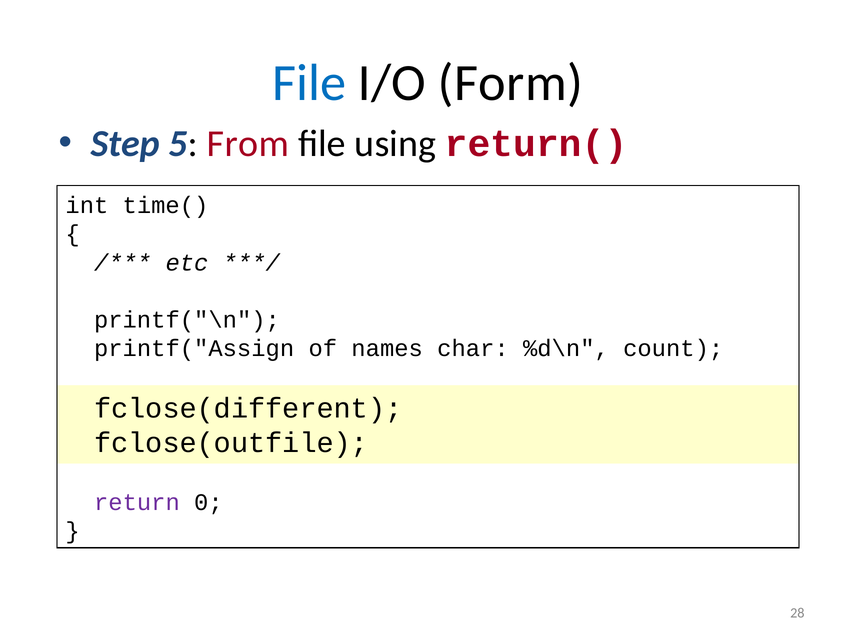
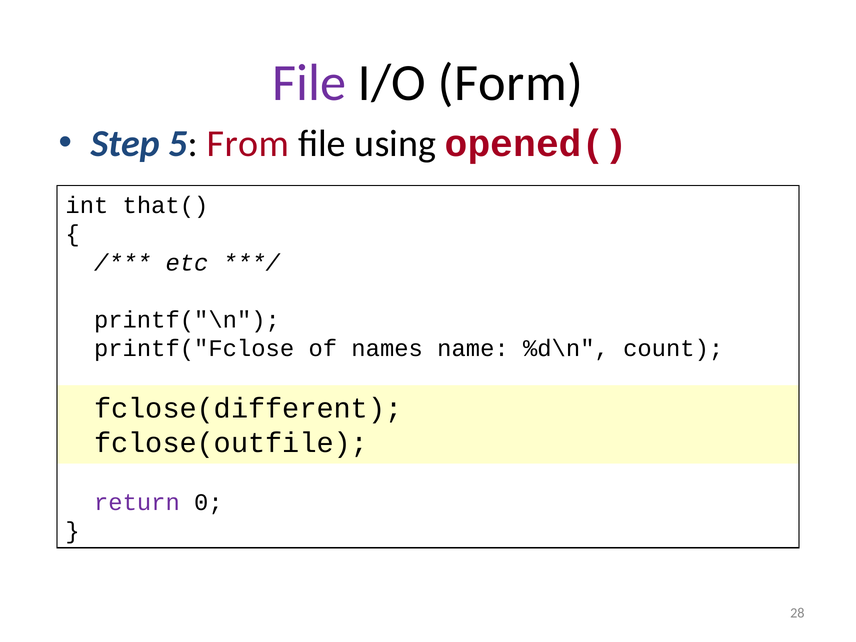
File colour: blue -> purple (309, 83)
return(: return( -> opened( (536, 144)
time(: time( -> that( (165, 206)
printf("Assign: printf("Assign -> printf("Fclose (194, 348)
char: char -> name (473, 348)
